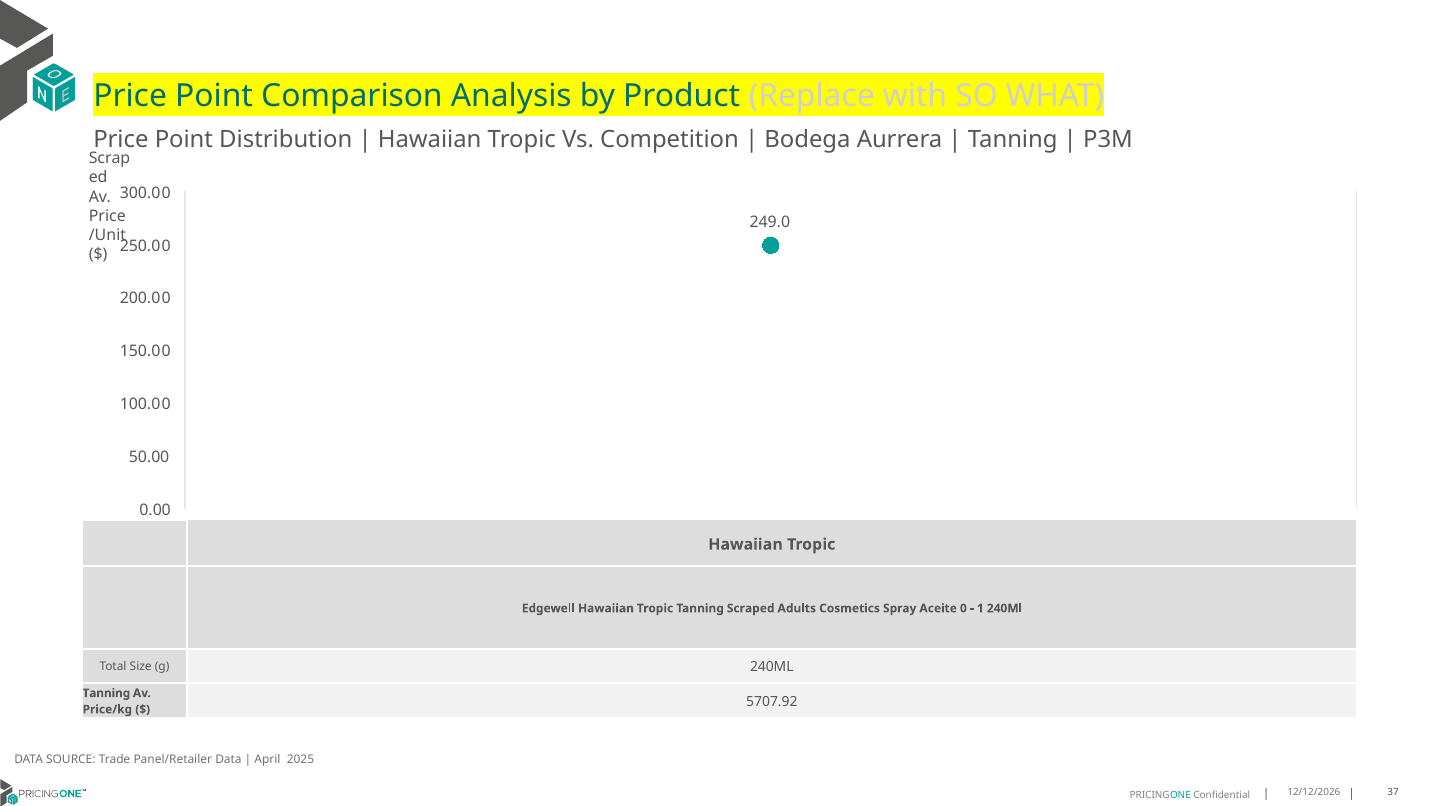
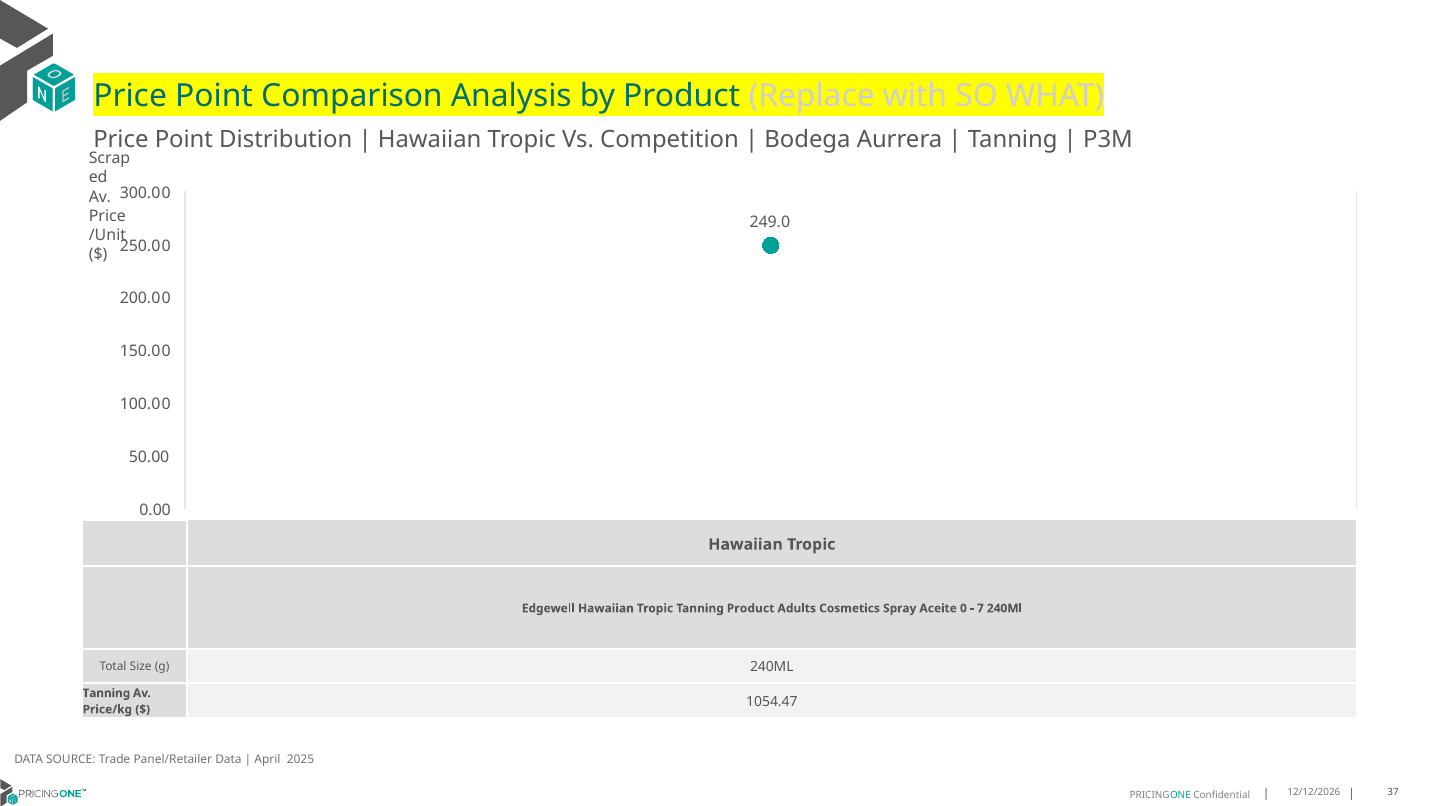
Tanning Scraped: Scraped -> Product (751, 609)
1: 1 -> 7 (980, 609)
5707.92: 5707.92 -> 1054.47 (772, 702)
